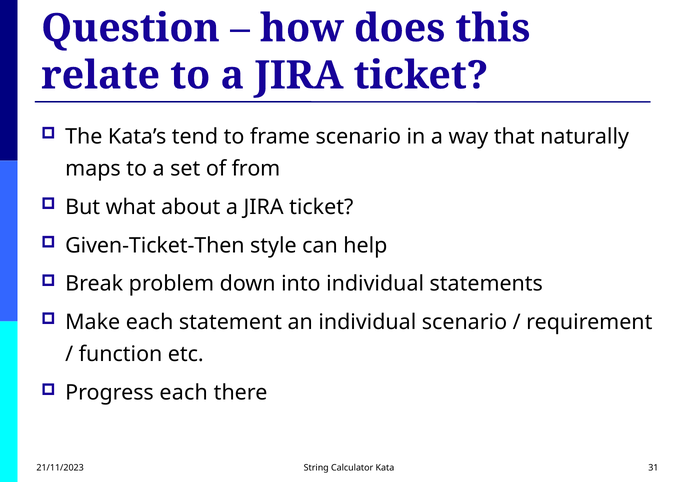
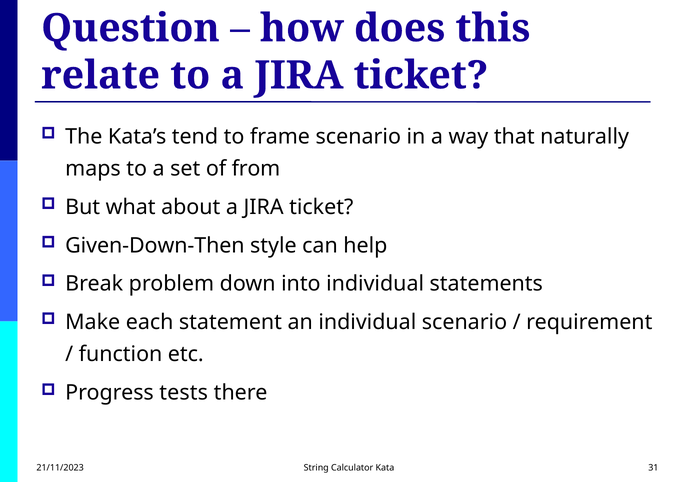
Given-Ticket-Then: Given-Ticket-Then -> Given-Down-Then (155, 246)
Progress each: each -> tests (184, 393)
